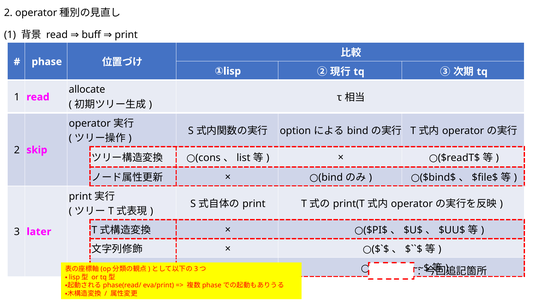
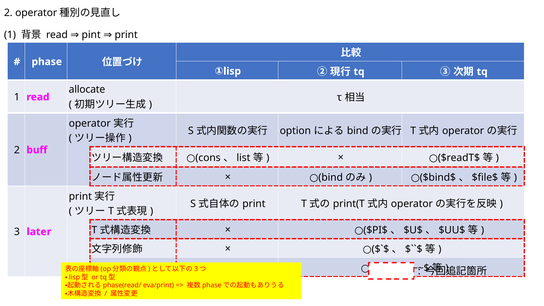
buff: buff -> pint (91, 35)
skip: skip -> buff (37, 150)
